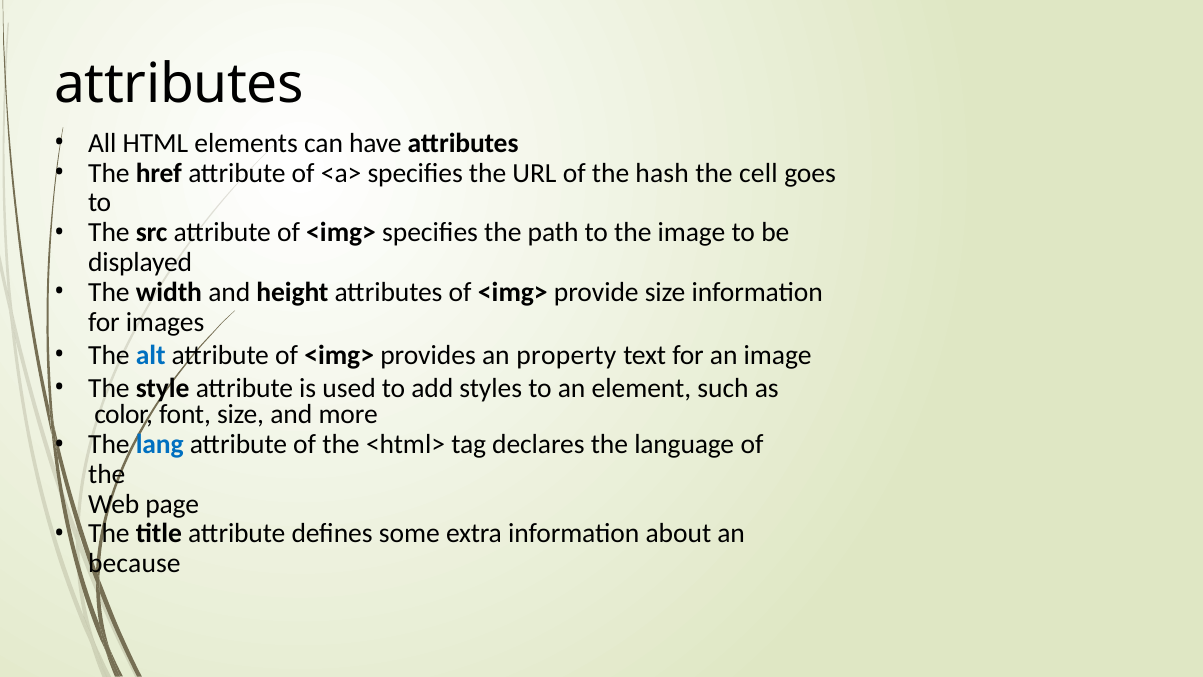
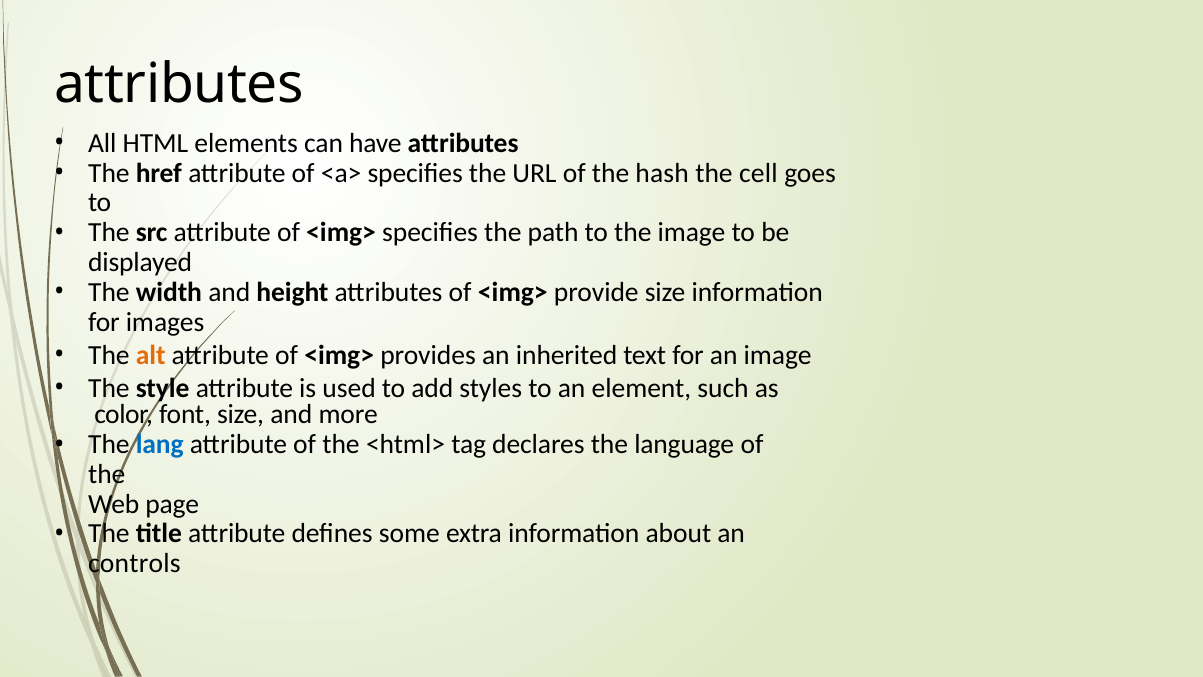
alt colour: blue -> orange (151, 355)
property: property -> inherited (567, 355)
because: because -> controls (134, 563)
